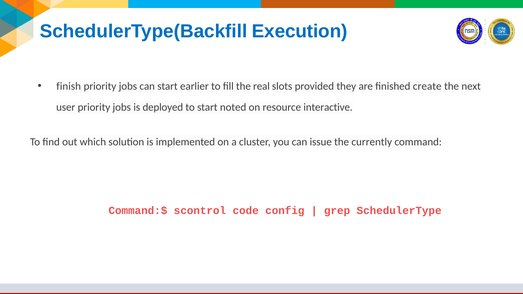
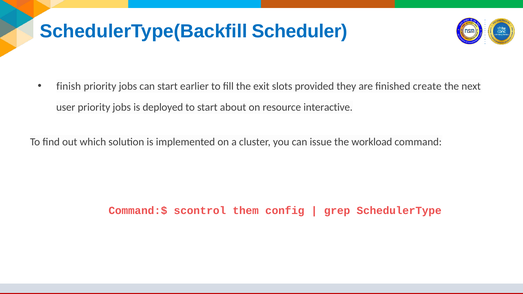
Execution: Execution -> Scheduler (300, 31)
real: real -> exit (261, 86)
noted: noted -> about (233, 107)
currently: currently -> workload (372, 142)
code: code -> them (246, 211)
